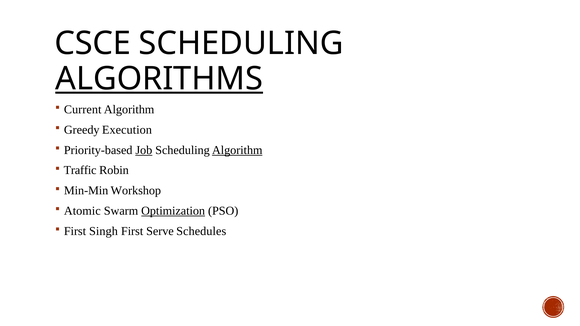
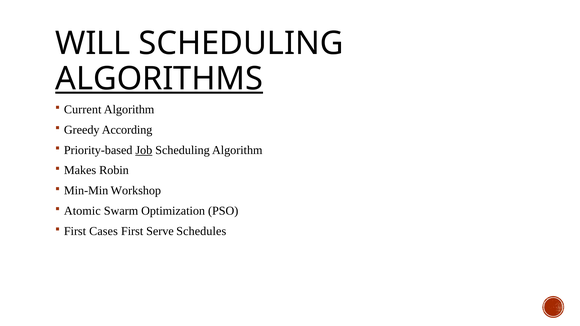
CSCE: CSCE -> WILL (93, 44)
Execution: Execution -> According (127, 130)
Algorithm underline: present -> none (237, 150)
Traffic: Traffic -> Makes (80, 170)
Optimization underline: present -> none (173, 211)
Singh: Singh -> Cases (103, 231)
